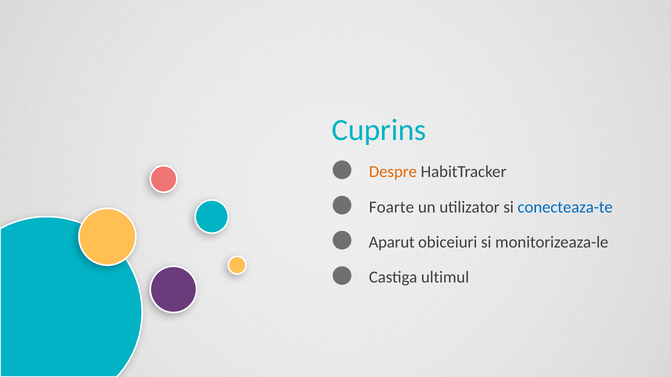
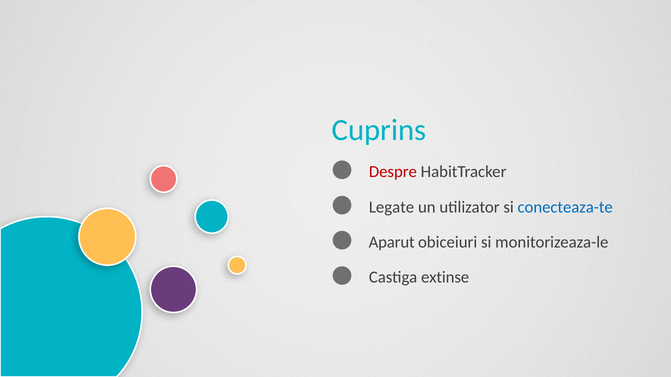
Despre colour: orange -> red (393, 172)
Foarte: Foarte -> Legate (392, 207)
ultimul: ultimul -> extinse (445, 278)
